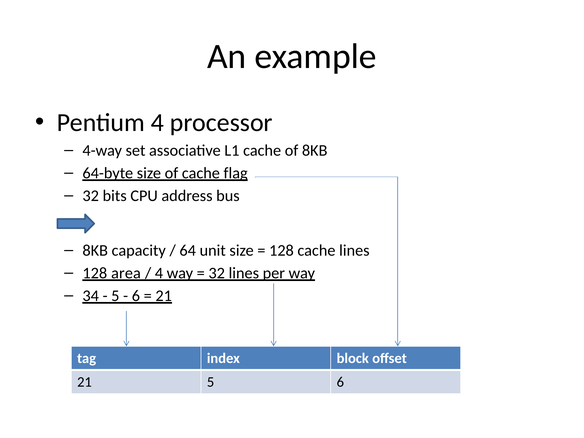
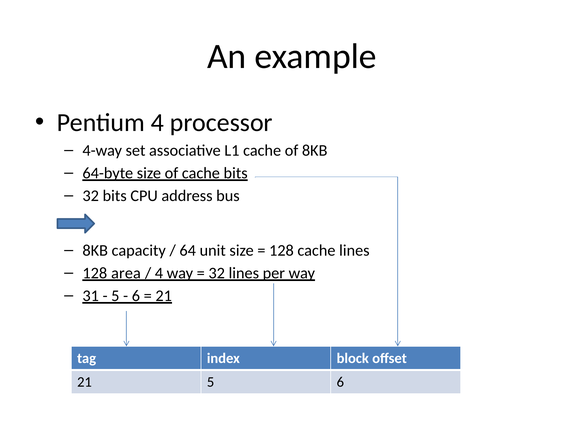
cache flag: flag -> bits (236, 173)
34: 34 -> 31 (91, 296)
